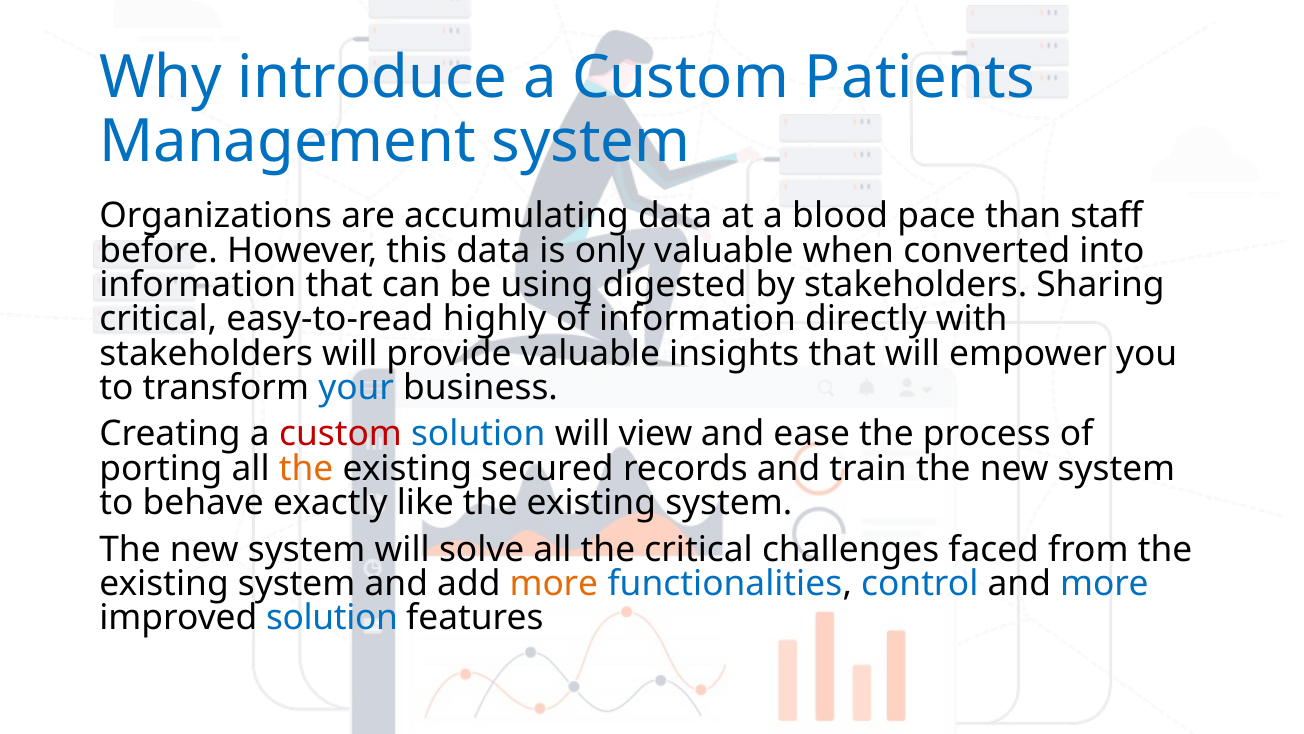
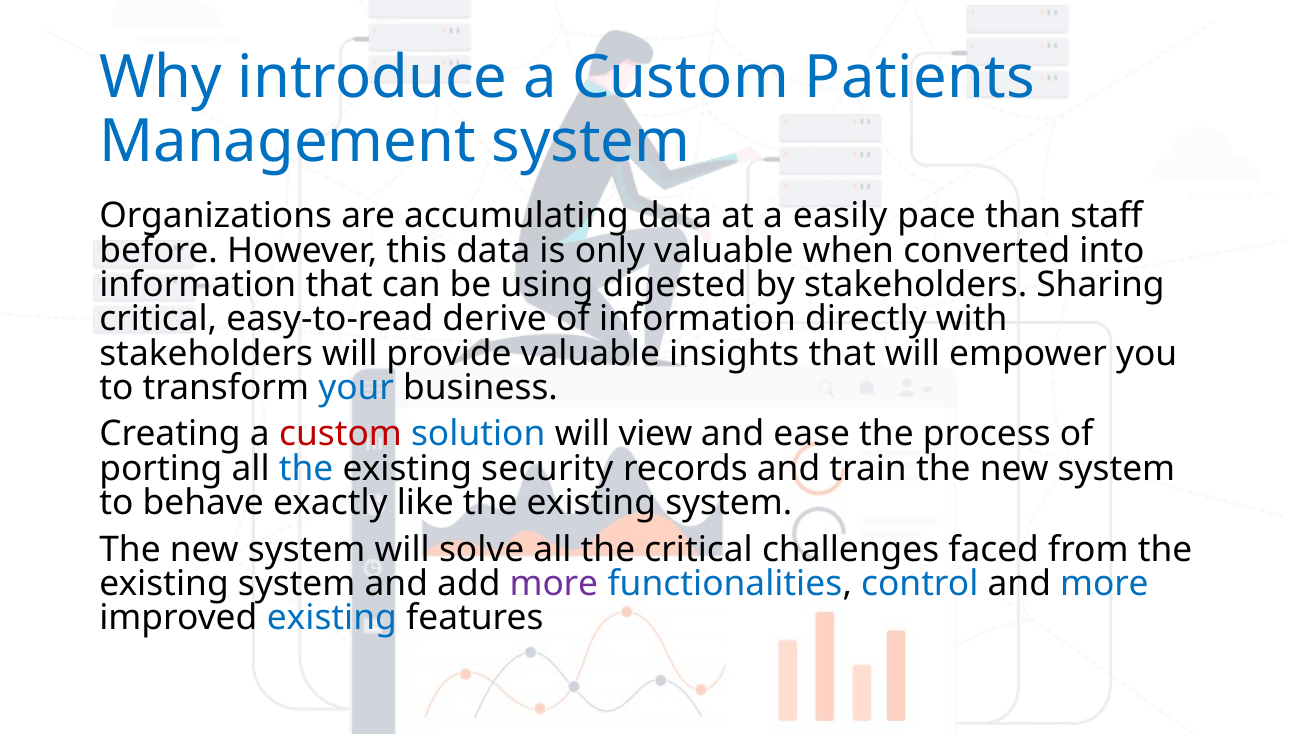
blood: blood -> easily (840, 216)
highly: highly -> derive (495, 319)
the colour: orange -> blue (306, 468)
secured: secured -> security (547, 468)
more colour: orange -> purple (554, 583)
improved solution: solution -> existing (332, 618)
